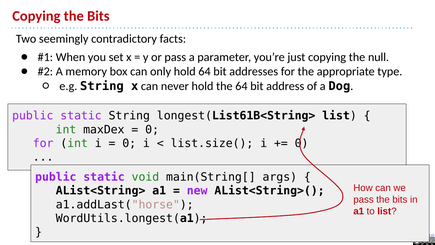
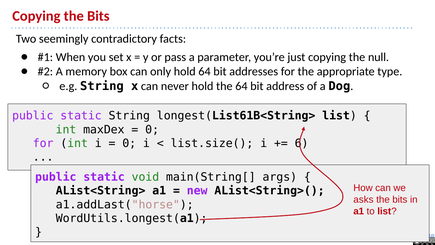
0: 0 -> 6 (302, 143)
pass: pass -> asks (363, 199)
